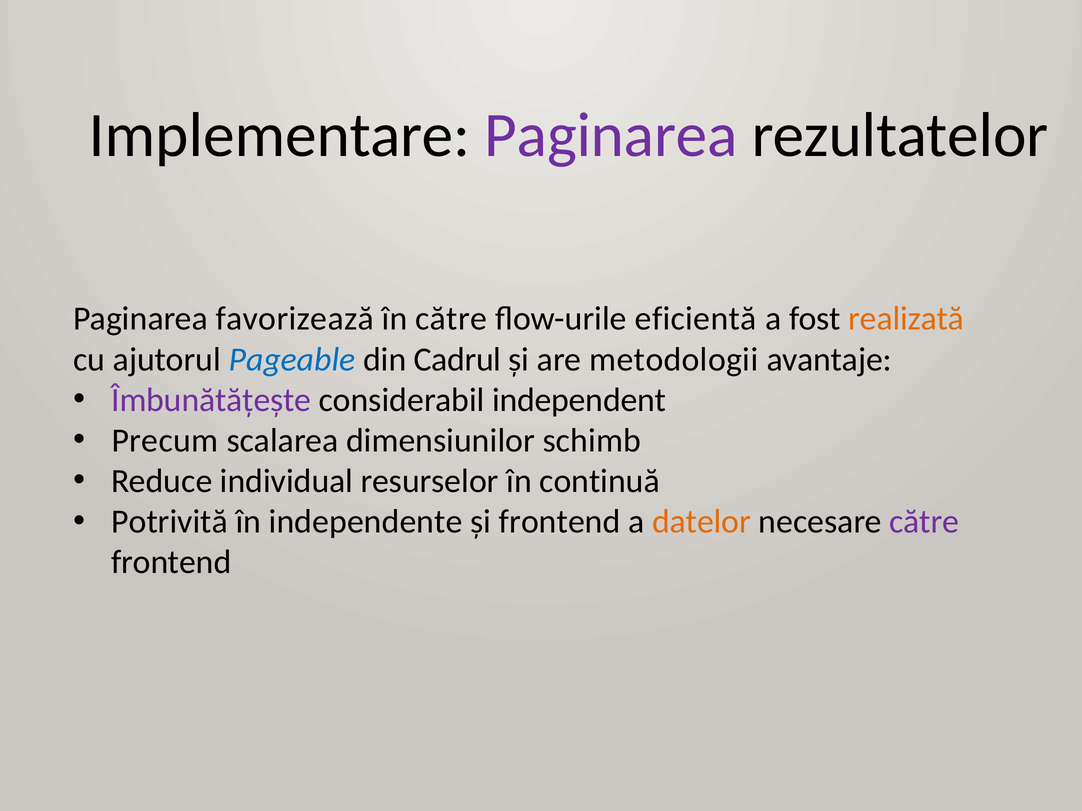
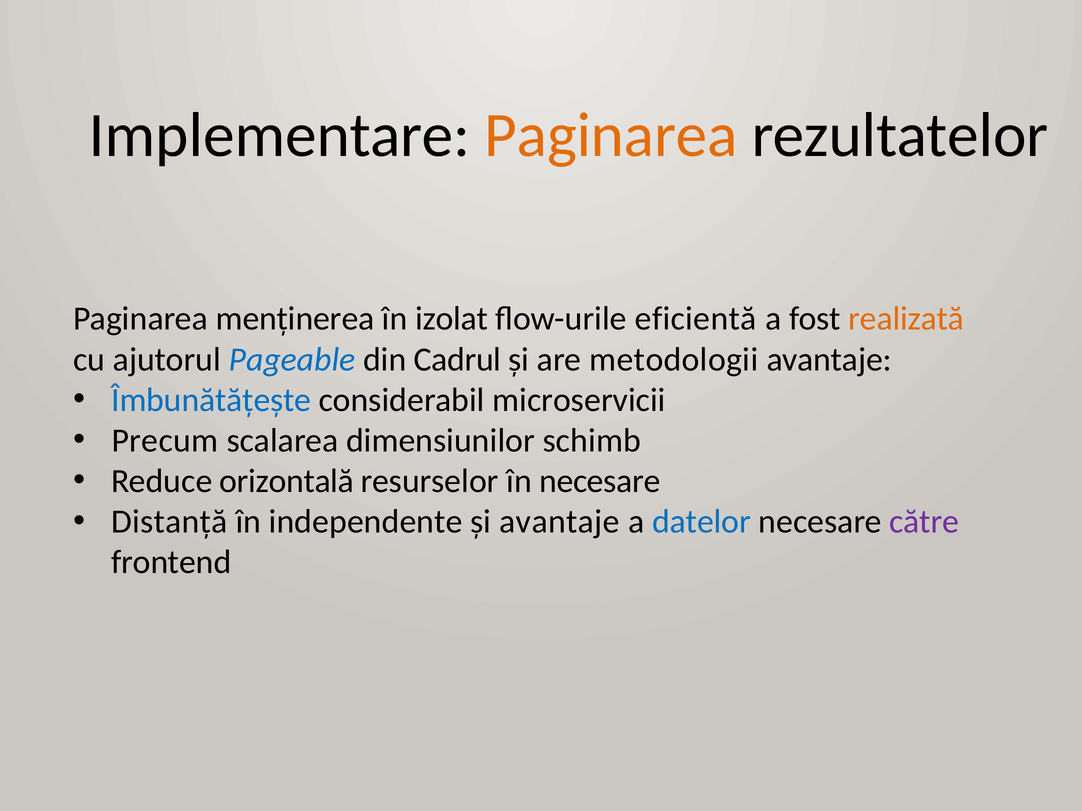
Paginarea colour: purple -> orange (611, 135)
favorizează: favorizează -> menținerea (295, 319)
în către: către -> izolat (451, 319)
Îmbunătățește colour: purple -> blue (211, 400)
independent: independent -> microservicii (579, 400)
individual: individual -> orizontală (287, 481)
în continuă: continuă -> necesare (600, 481)
Potrivită: Potrivită -> Distanță (169, 522)
și frontend: frontend -> avantaje (560, 522)
datelor colour: orange -> blue (701, 522)
